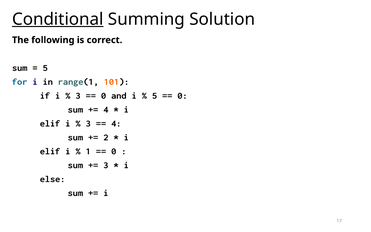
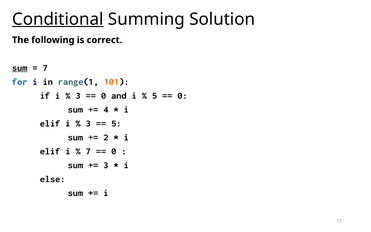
sum underline: none -> present (20, 68)
5: 5 -> 7 (45, 68)
4: 4 -> 5 (116, 123)
1: 1 -> 7 (88, 151)
